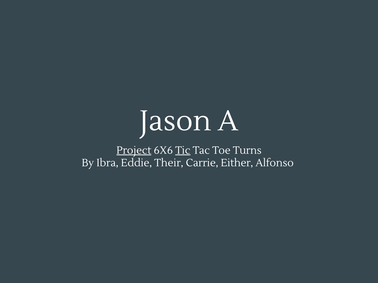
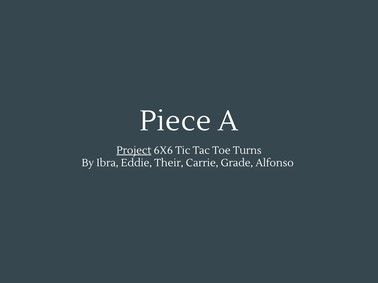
Jason: Jason -> Piece (175, 121)
Tic underline: present -> none (183, 151)
Either: Either -> Grade (237, 163)
